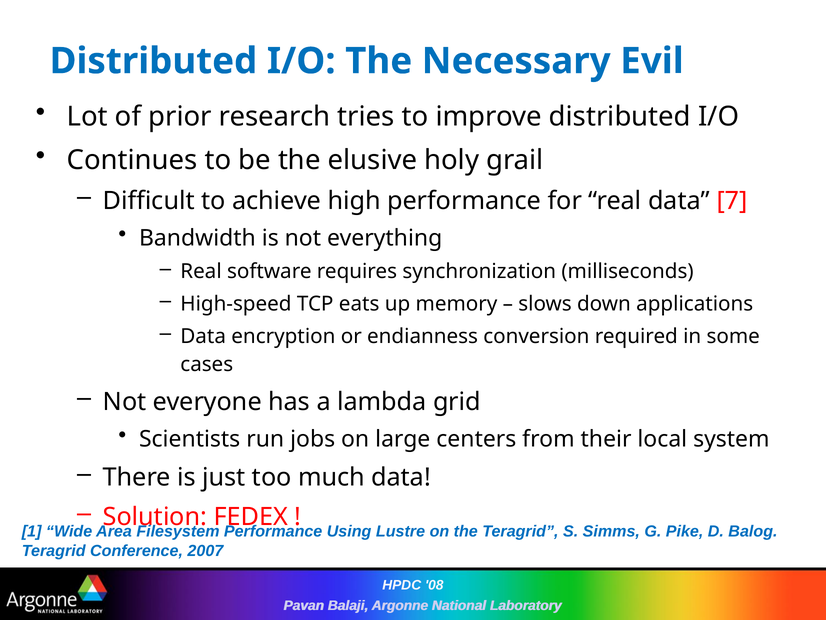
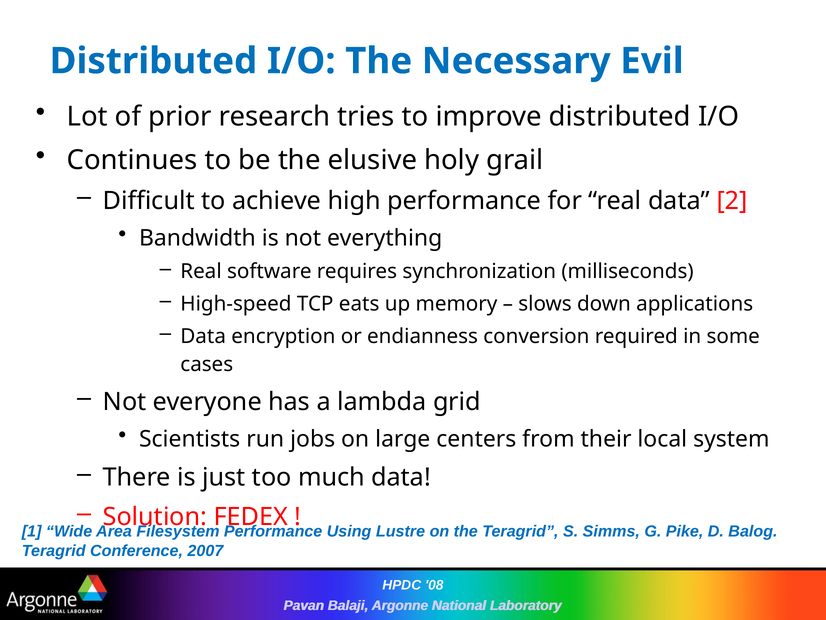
7: 7 -> 2 (732, 201)
